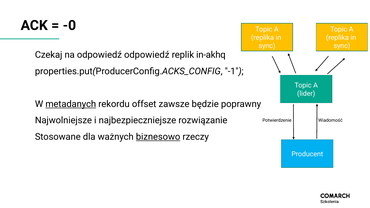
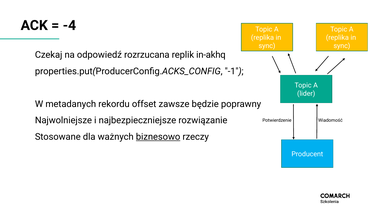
-0: -0 -> -4 (69, 25)
odpowiedź odpowiedź: odpowiedź -> rozrzucana (147, 55)
metadanych underline: present -> none (71, 104)
